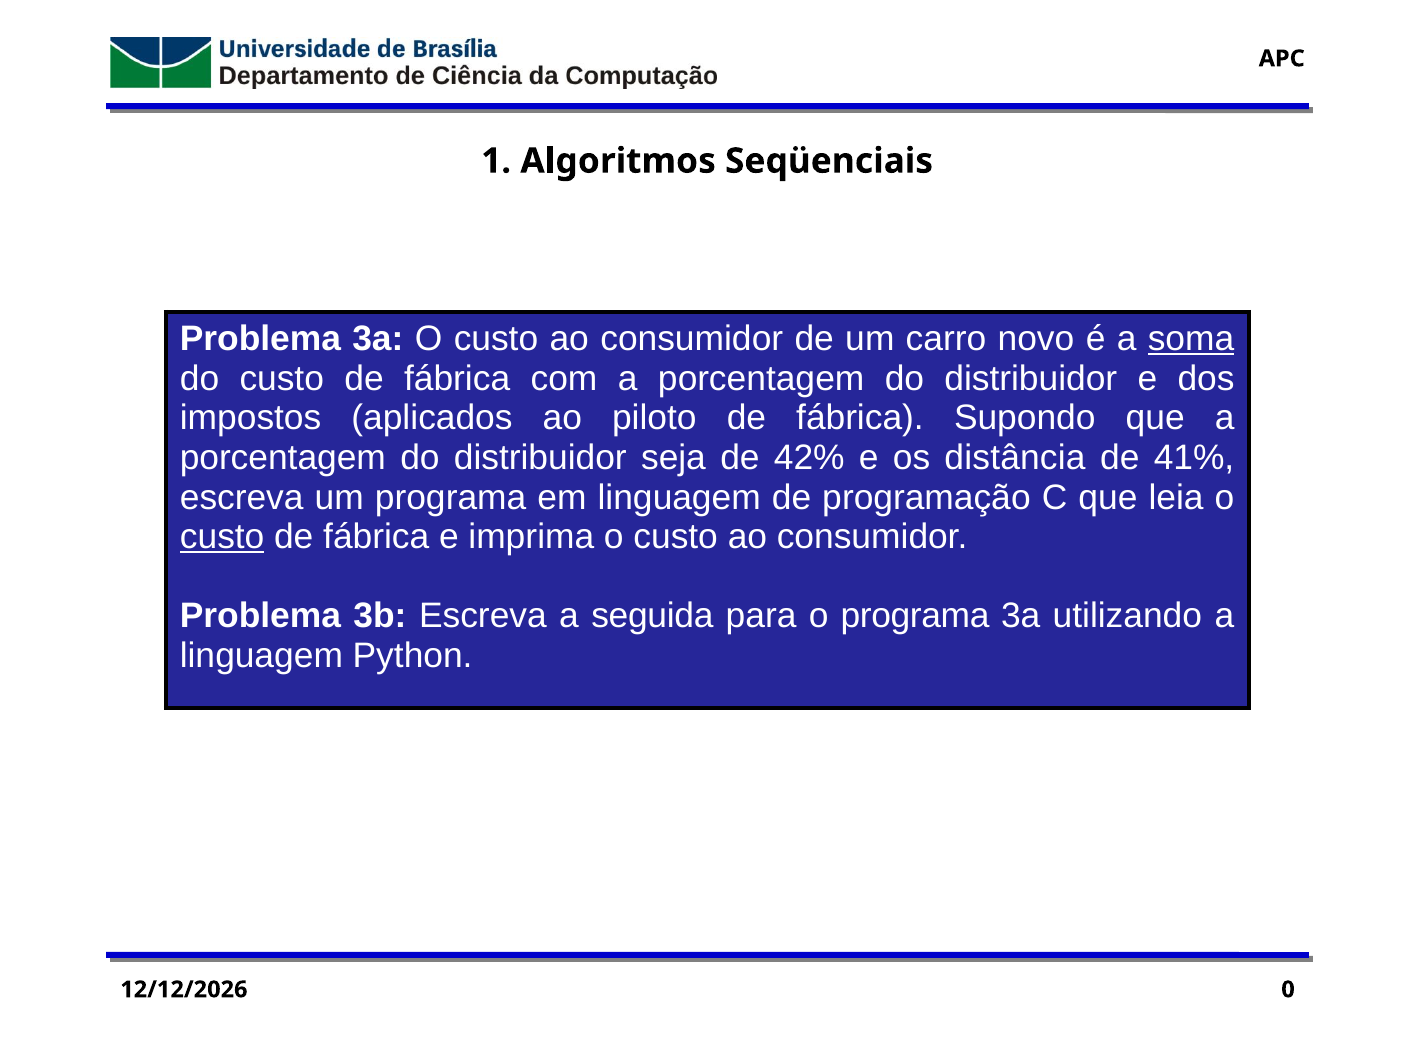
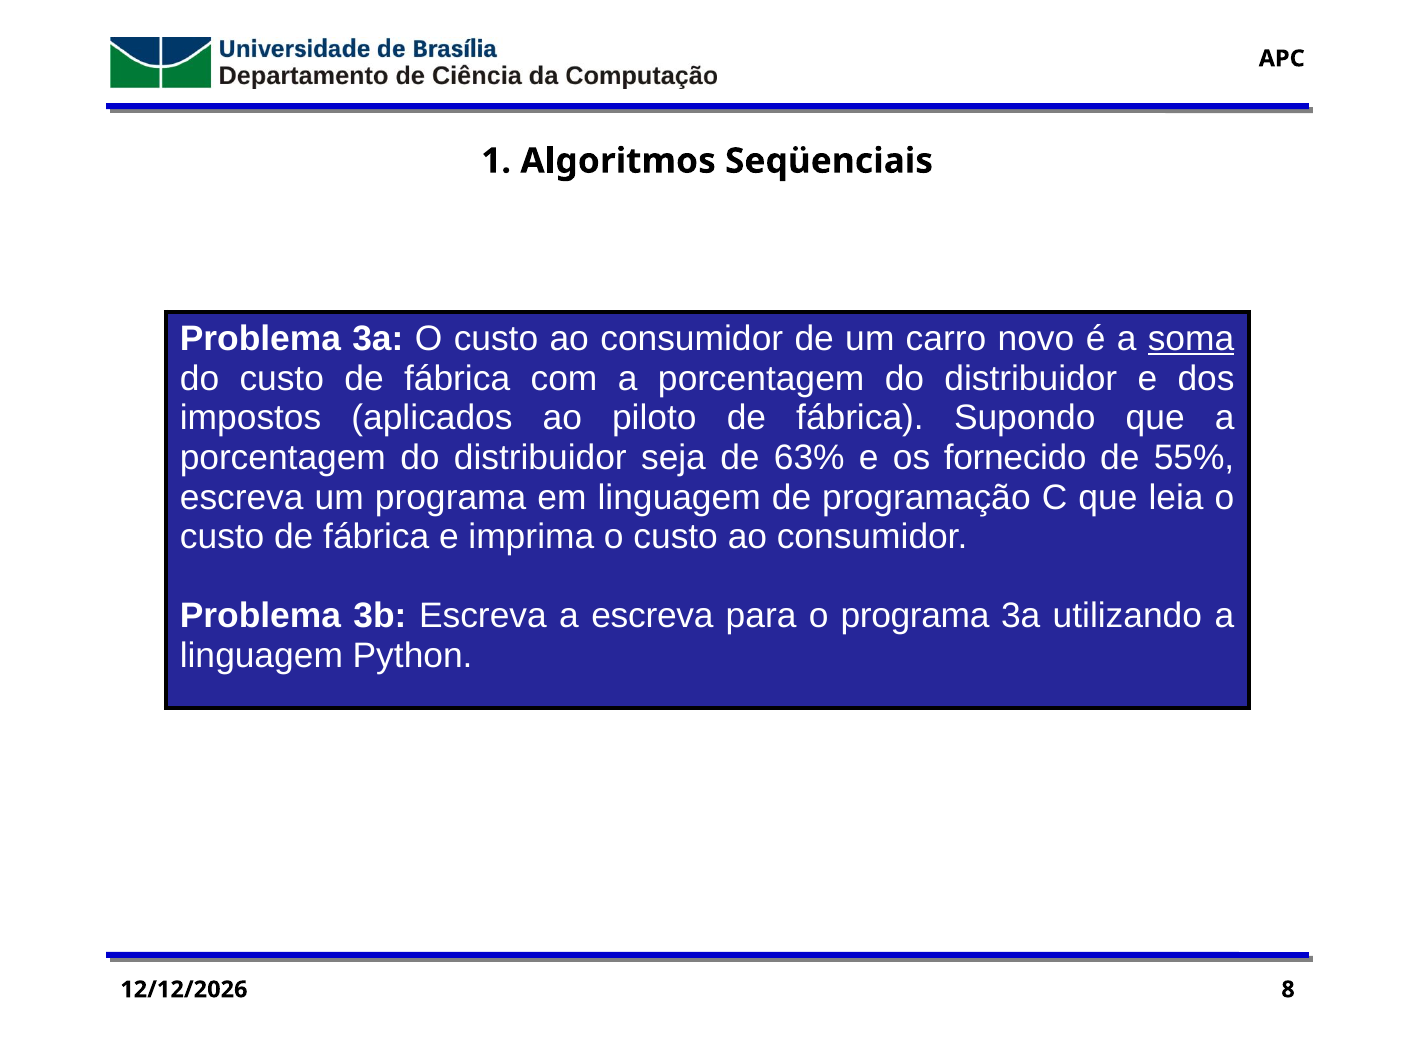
42%: 42% -> 63% (809, 458)
distância: distância -> fornecido (1015, 458)
41%: 41% -> 55% (1194, 458)
custo underline: present -> none (222, 537)
a seguida: seguida -> escreva (652, 616)
0: 0 -> 8 (1288, 990)
